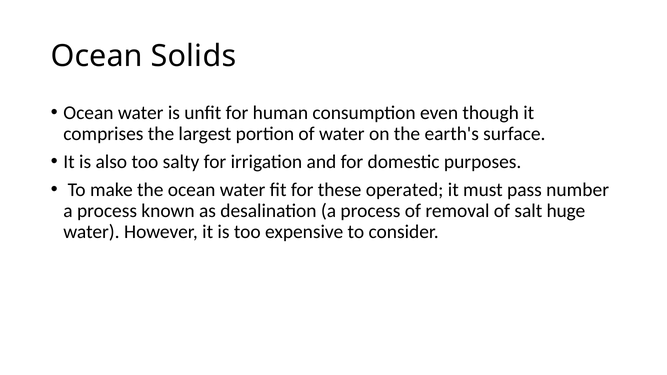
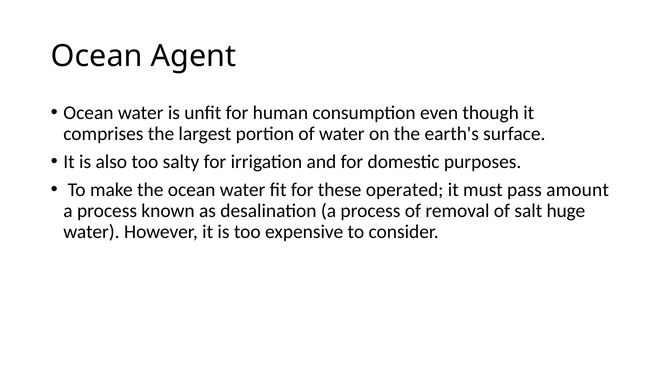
Solids: Solids -> Agent (193, 56)
number: number -> amount (578, 190)
